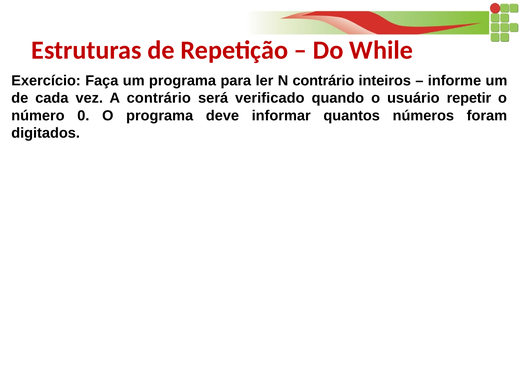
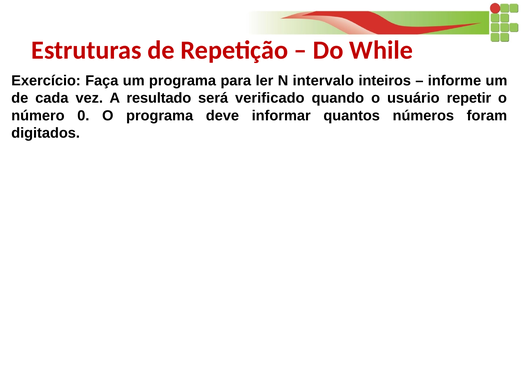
N contrário: contrário -> intervalo (323, 81)
A contrário: contrário -> resultado (159, 98)
